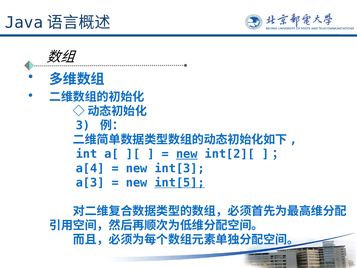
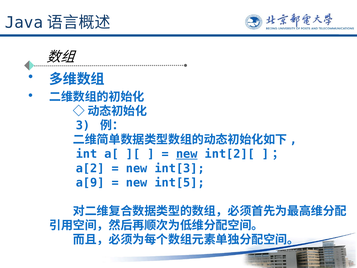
a[4: a[4 -> a[2 (90, 168)
a[3: a[3 -> a[9 (90, 182)
int[5 underline: present -> none (180, 182)
